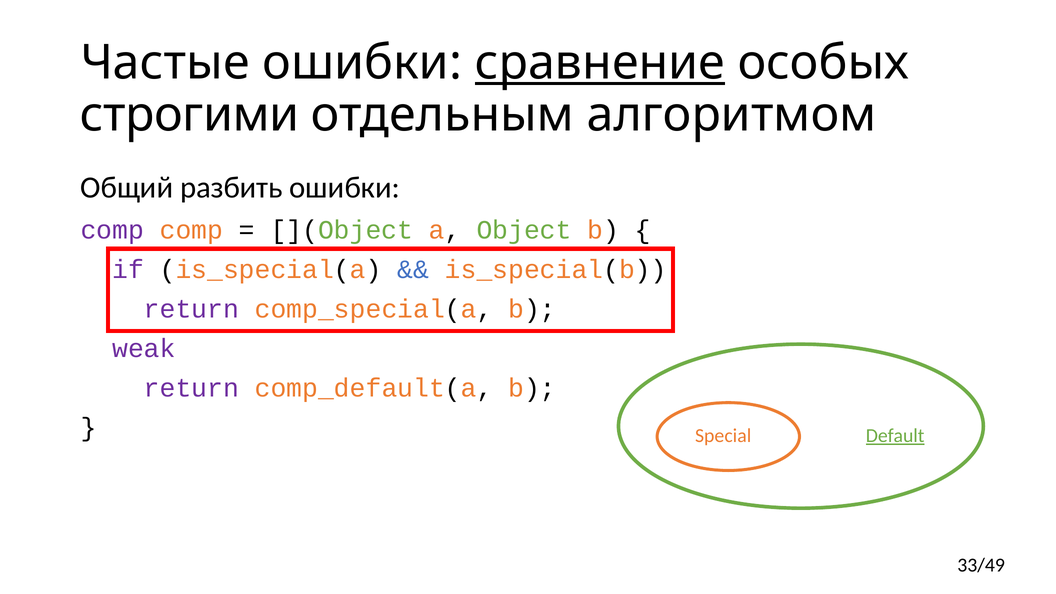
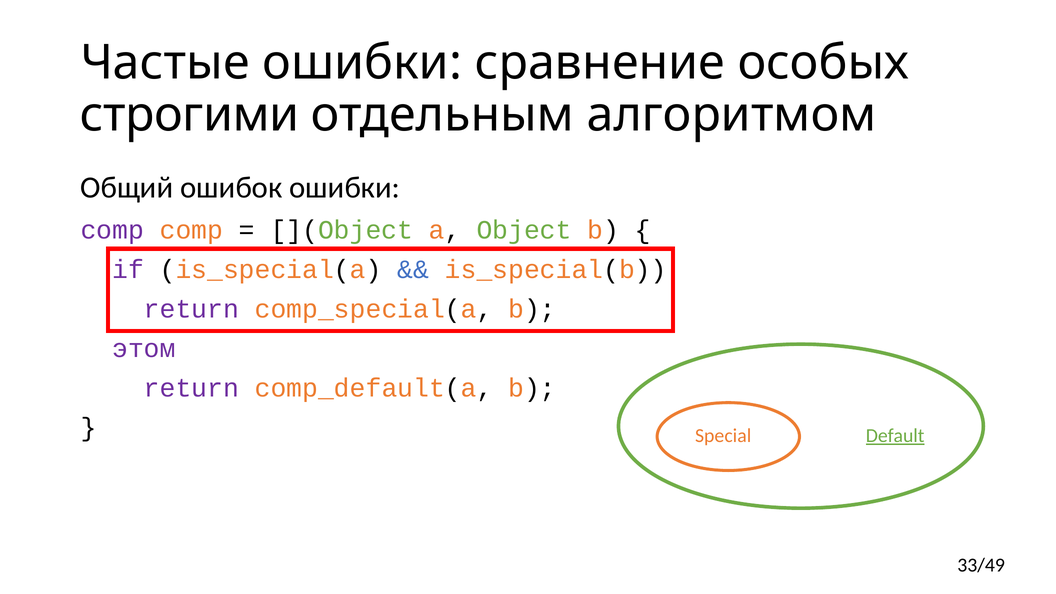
сравнение underline: present -> none (600, 63)
разбить: разбить -> ошибок (231, 188)
weak: weak -> этом (144, 348)
